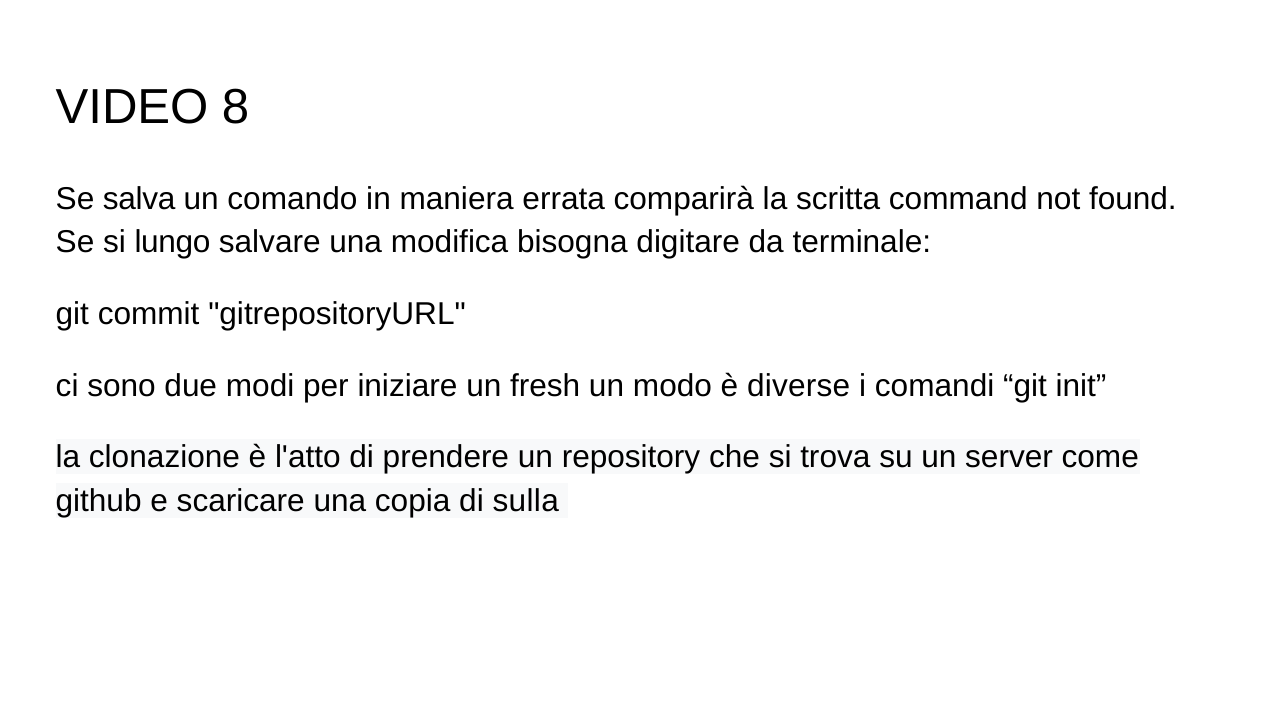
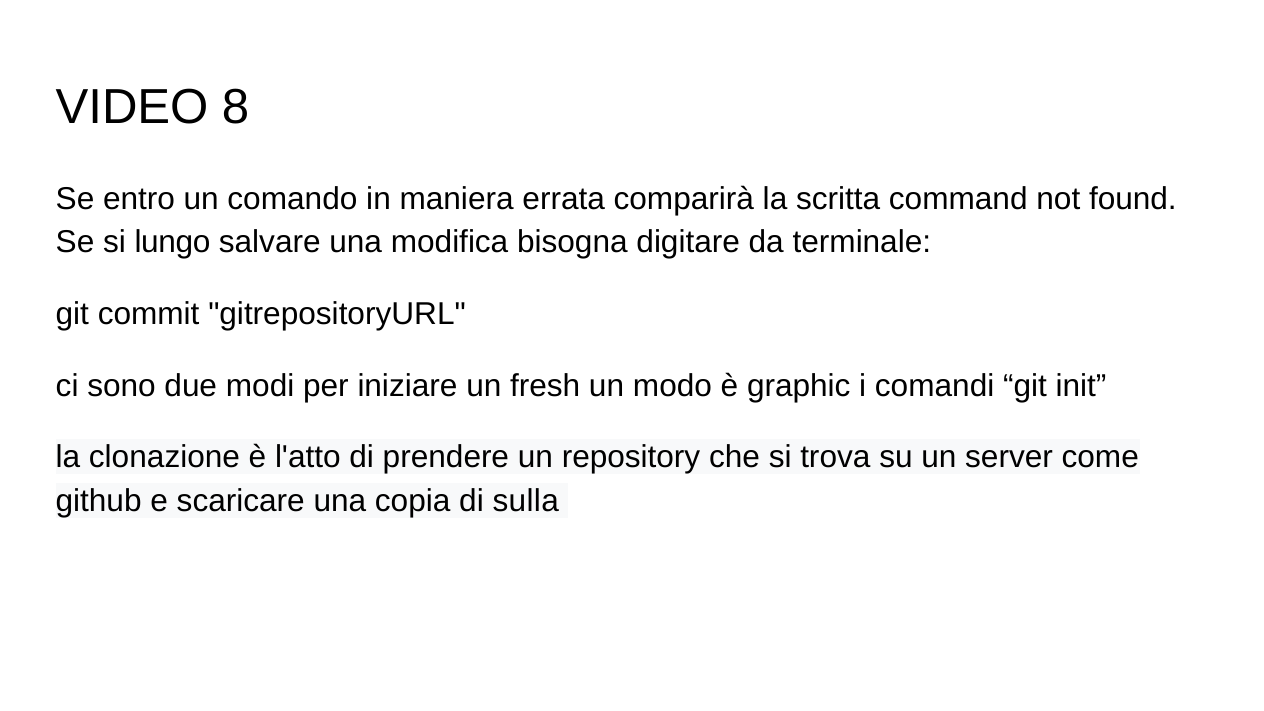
salva: salva -> entro (139, 199)
diverse: diverse -> graphic (799, 386)
